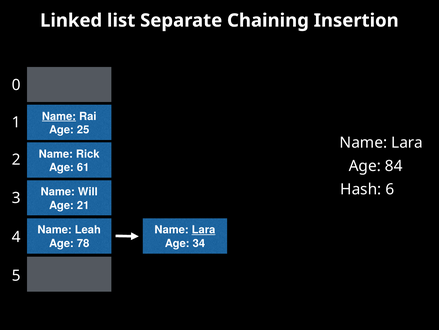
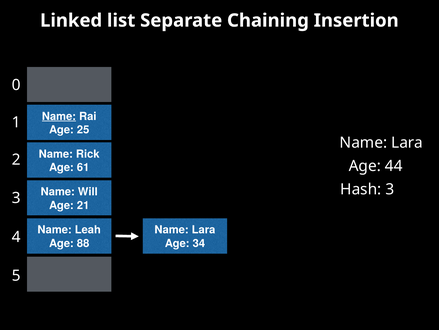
84: 84 -> 44 (394, 166)
Hash 6: 6 -> 3 (390, 189)
Lara underline: present -> none (204, 229)
78: 78 -> 88 (83, 243)
